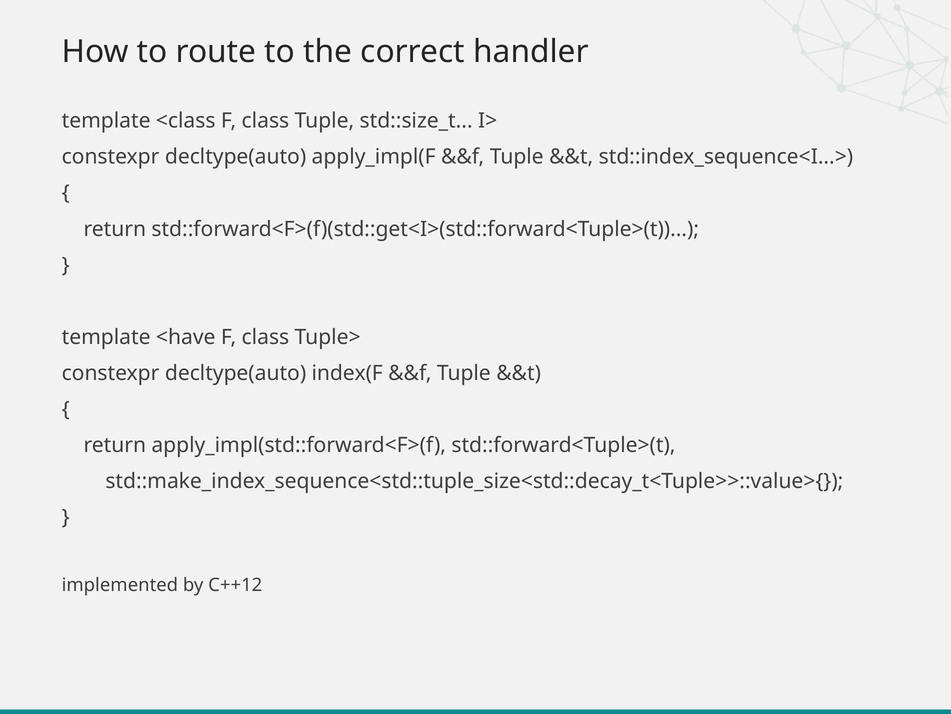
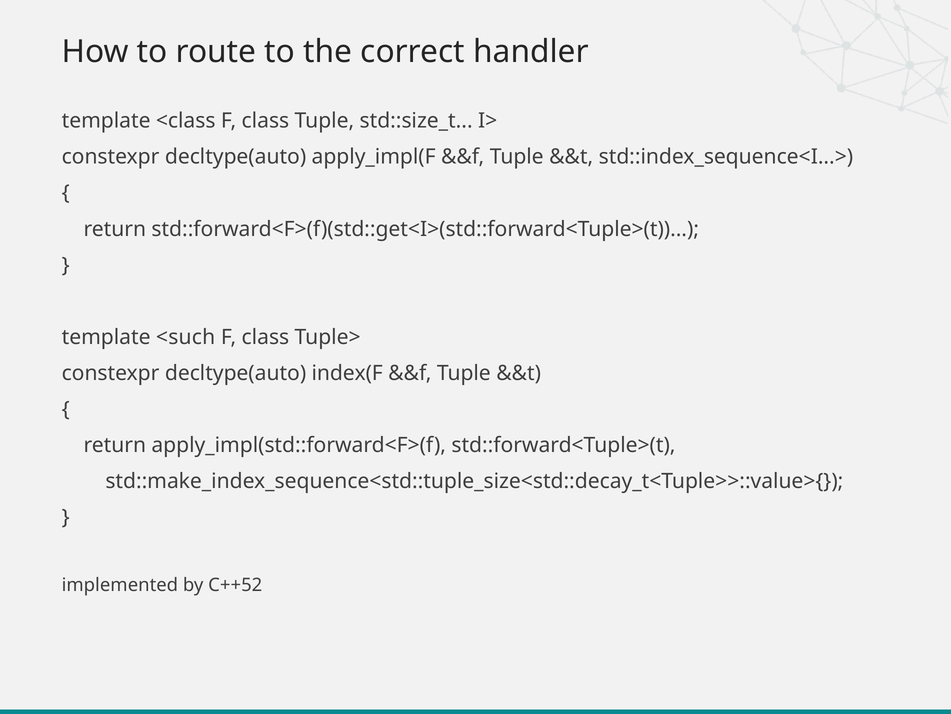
<have: <have -> <such (186, 337)
C++12: C++12 -> C++52 (235, 585)
